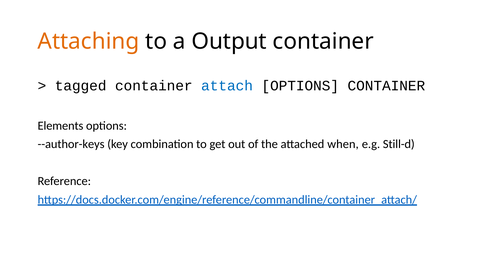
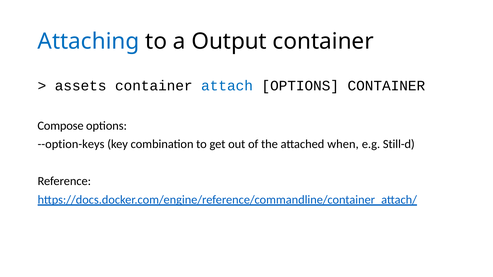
Attaching colour: orange -> blue (89, 41)
tagged: tagged -> assets (81, 86)
Elements: Elements -> Compose (61, 126)
--author-keys: --author-keys -> --option-keys (71, 144)
